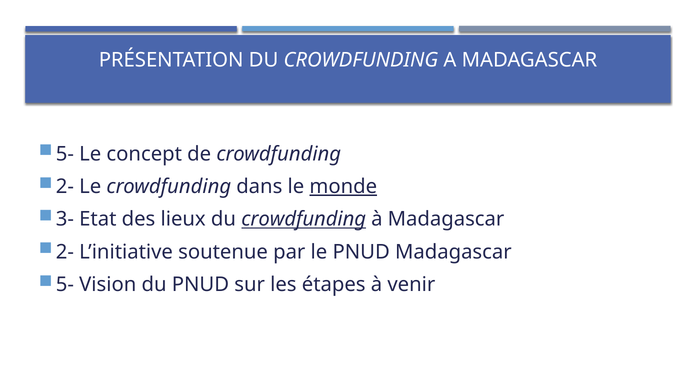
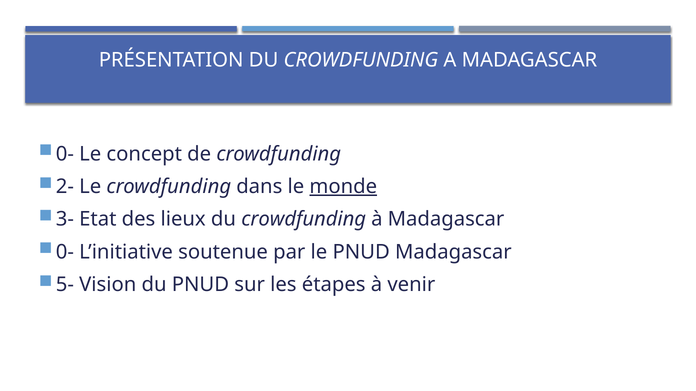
5-: 5- -> 0- (65, 154)
crowdfunding underline: present -> none (304, 220)
2-: 2- -> 0- (65, 252)
